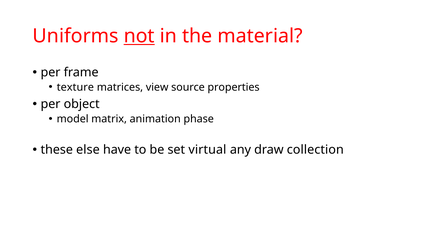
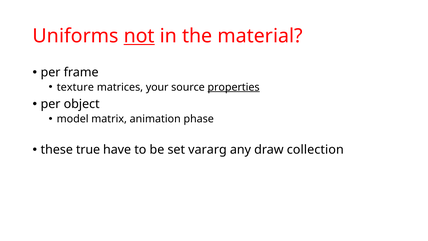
view: view -> your (157, 87)
properties underline: none -> present (234, 87)
else: else -> true (88, 150)
virtual: virtual -> vararg (207, 150)
